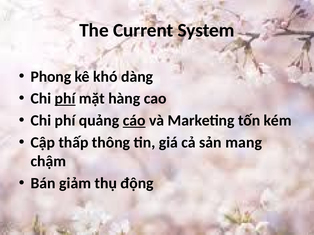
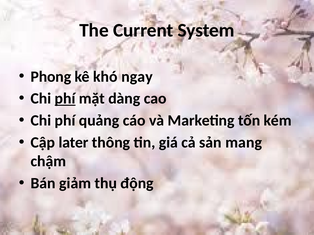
dàng: dàng -> ngay (137, 77)
hàng: hàng -> dàng (124, 99)
cáo underline: present -> none (134, 121)
thấp: thấp -> later (74, 143)
